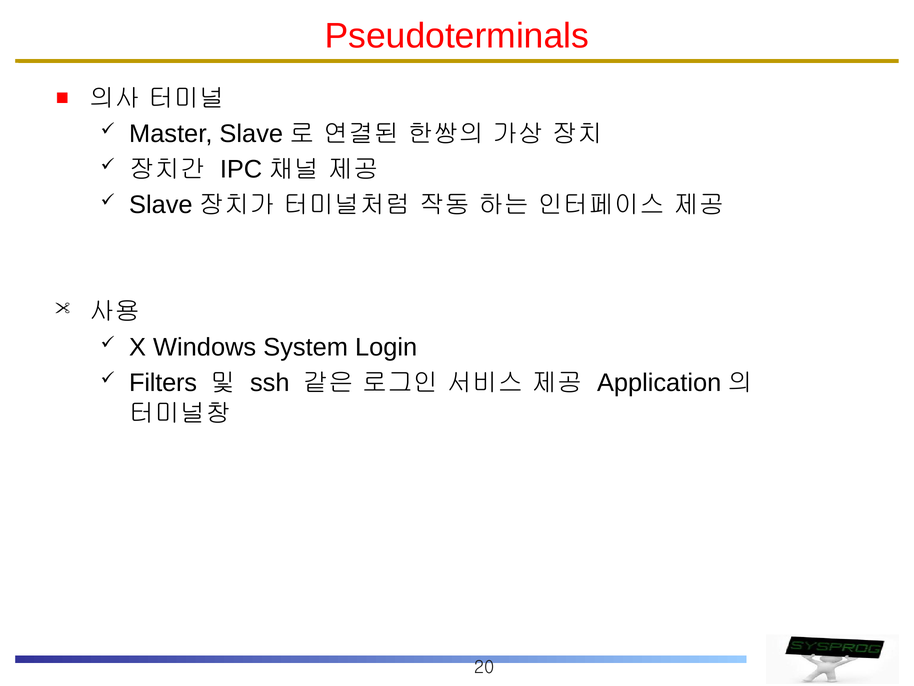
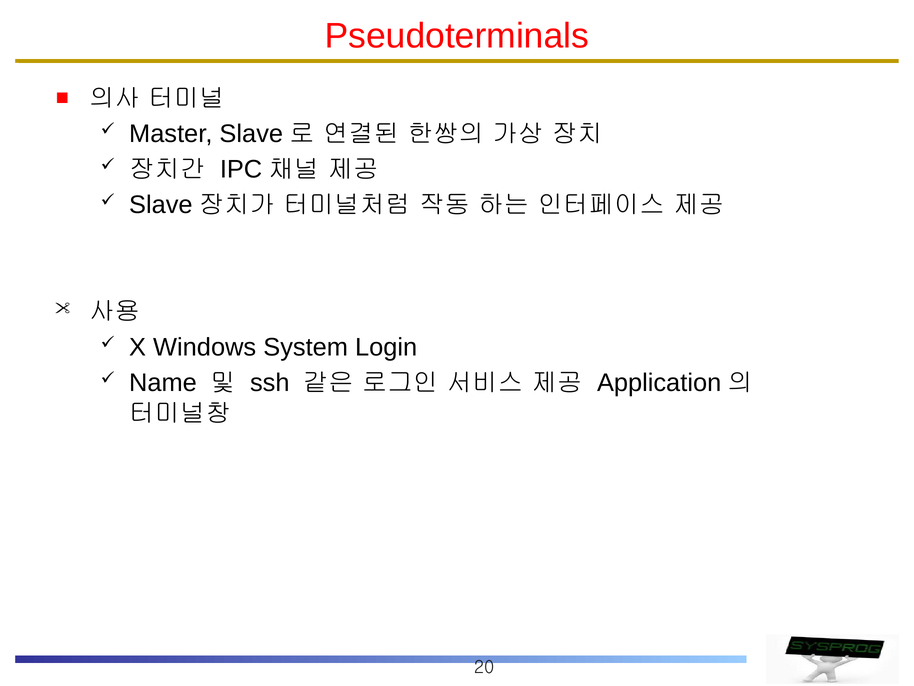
Filters: Filters -> Name (163, 382)
